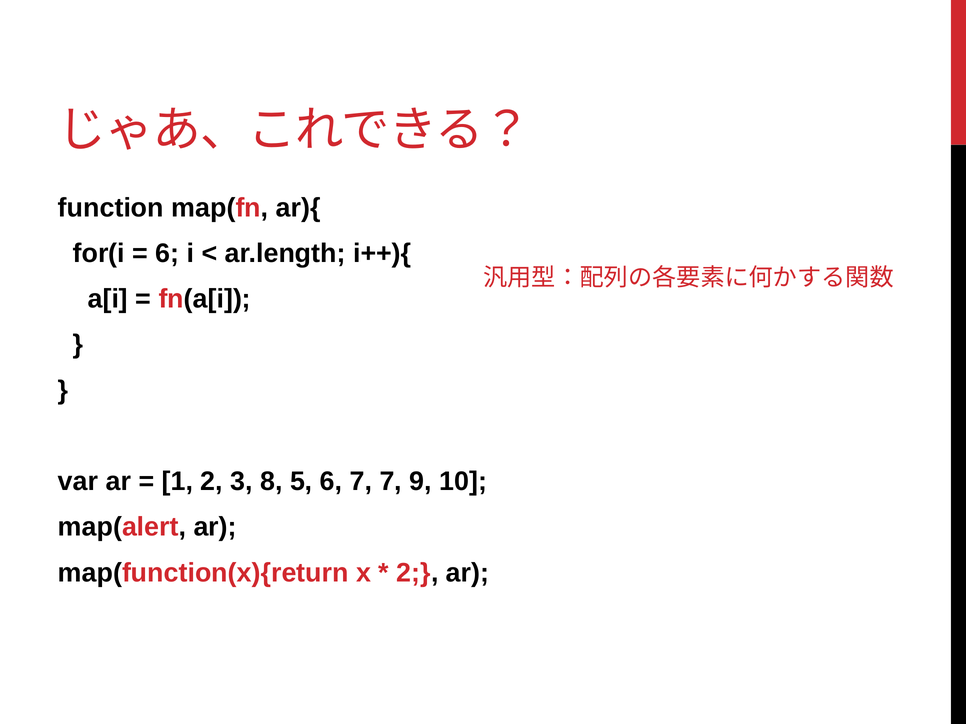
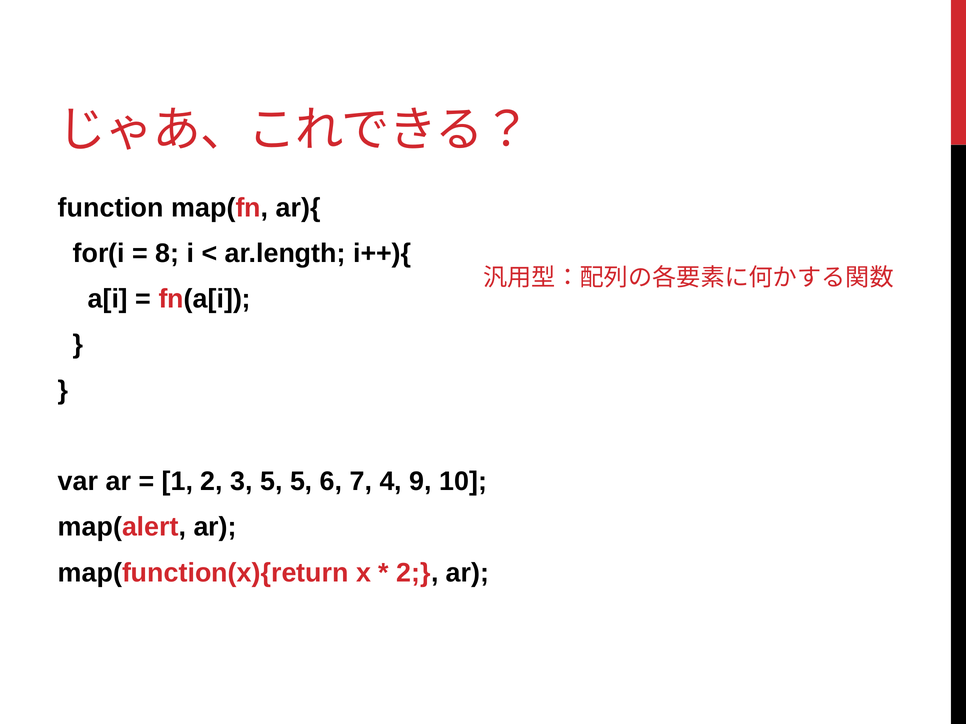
6: 6 -> 8 (167, 254)
3 8: 8 -> 5 (271, 482)
7 7: 7 -> 4 (391, 482)
